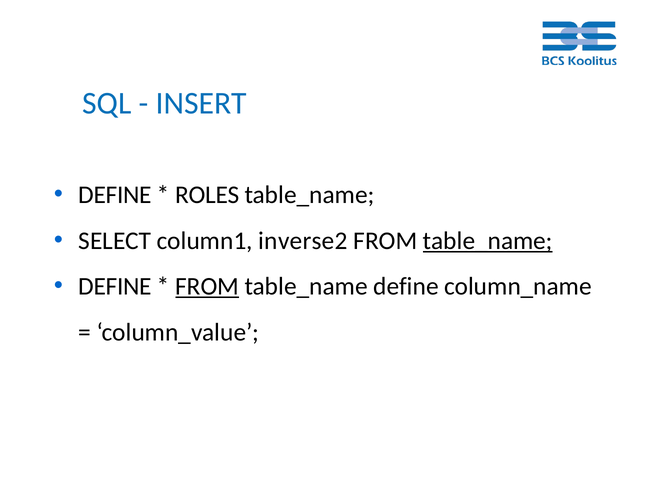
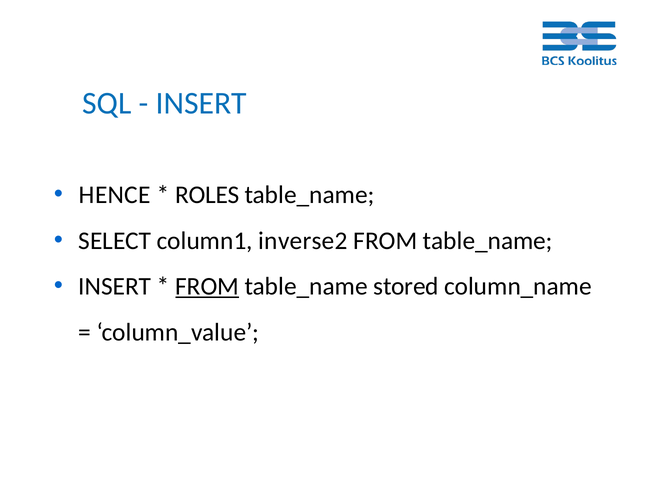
DEFINE: DEFINE -> HENCE (115, 195)
table_name underline: present -> none (488, 241)
DEFINE: DEFINE -> INSERT (115, 286)
table_name define: define -> stored (406, 286)
